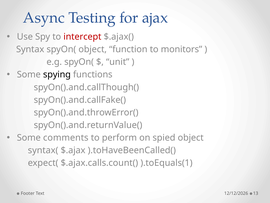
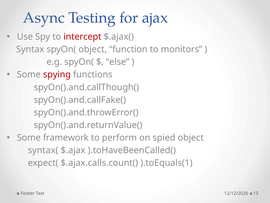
unit: unit -> else (118, 62)
spying colour: black -> red (57, 74)
comments: comments -> framework (66, 137)
